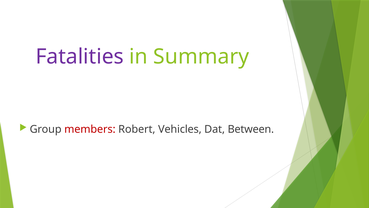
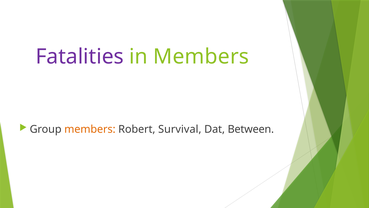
in Summary: Summary -> Members (201, 57)
members colour: red -> orange (90, 129)
Vehicles: Vehicles -> Survival (180, 129)
